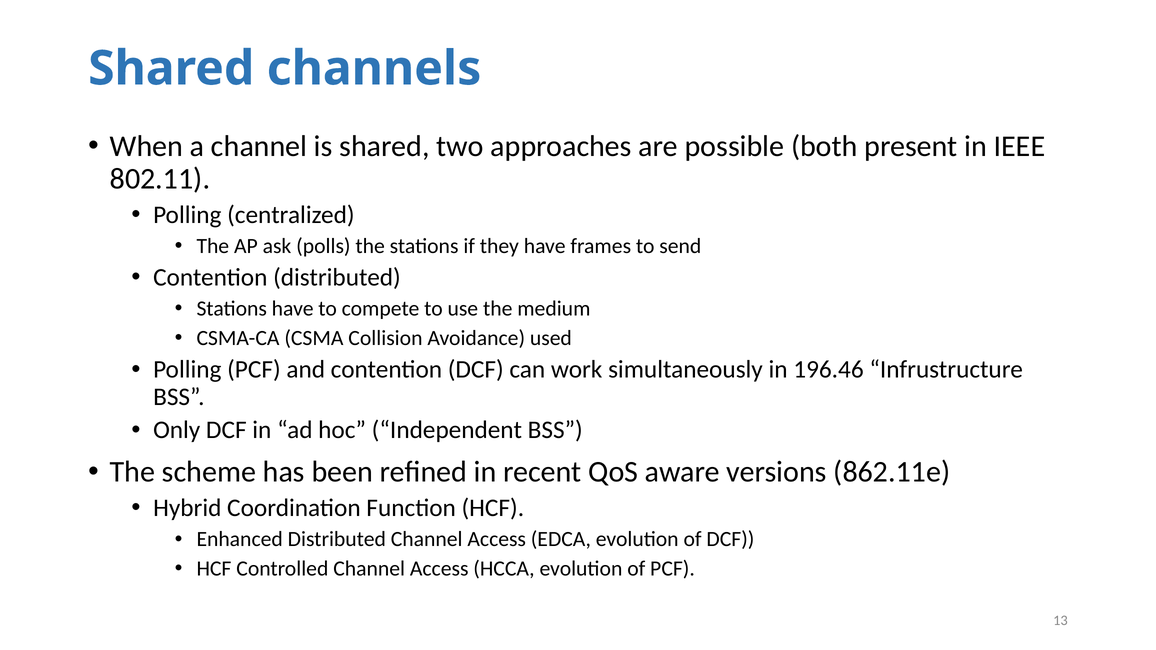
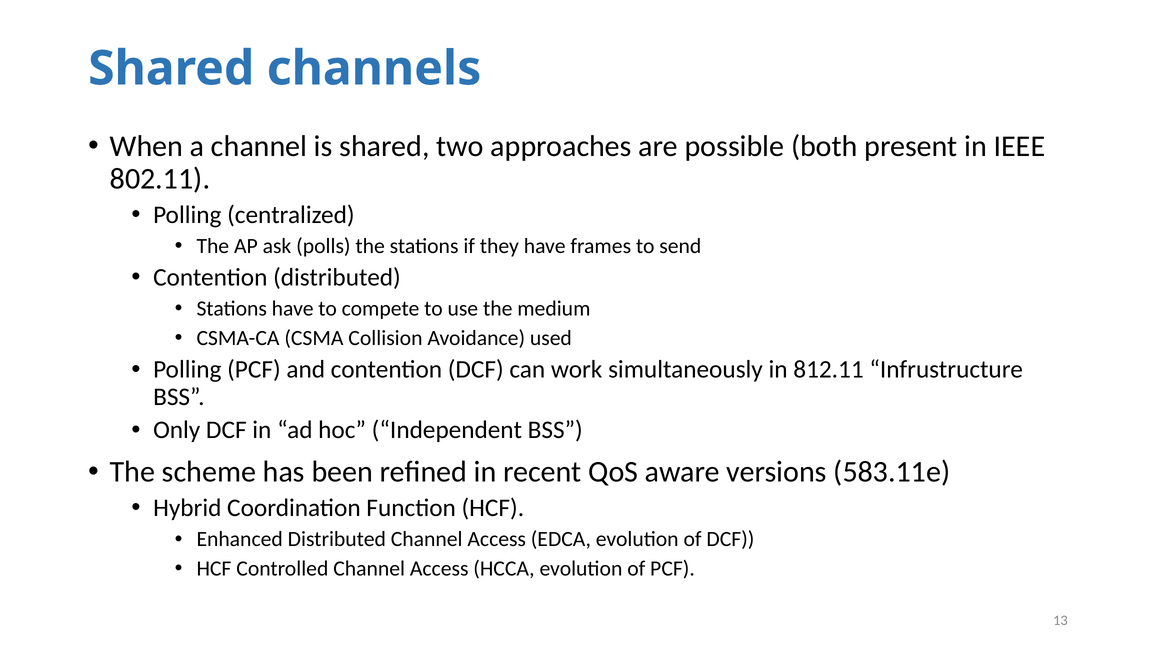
196.46: 196.46 -> 812.11 (829, 370)
862.11e: 862.11e -> 583.11e (892, 472)
